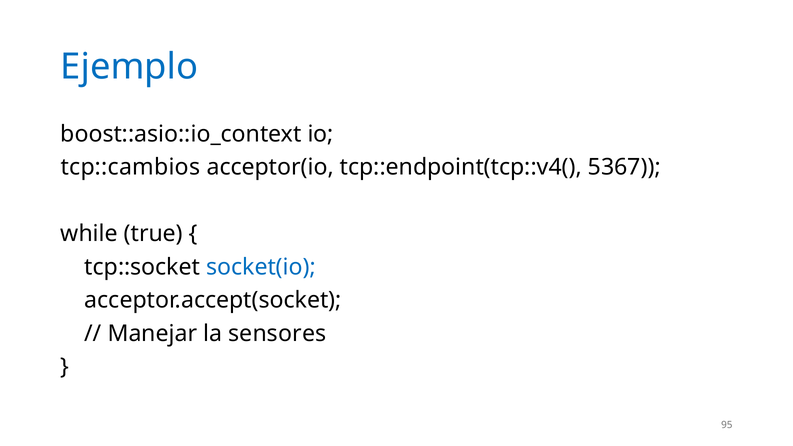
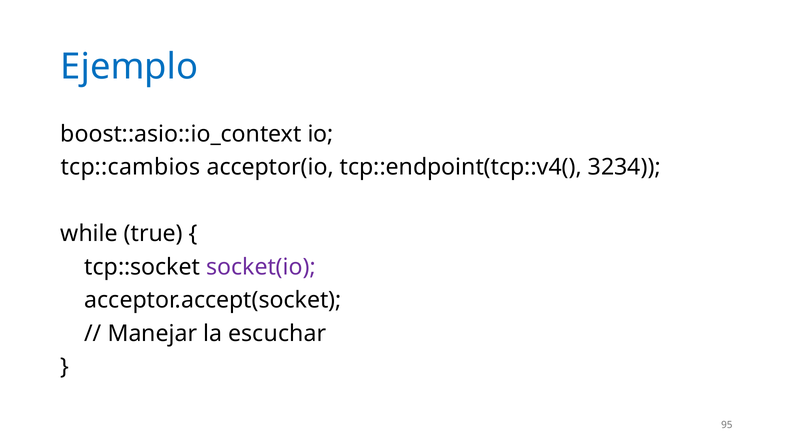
5367: 5367 -> 3234 (624, 167)
socket(io colour: blue -> purple (261, 267)
sensores: sensores -> escuchar (277, 334)
